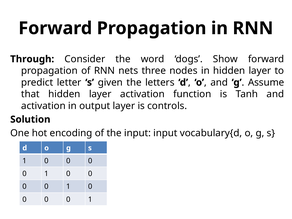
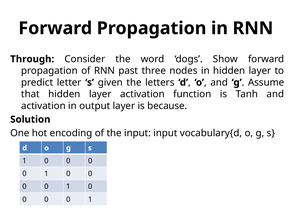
nets: nets -> past (128, 71)
controls: controls -> because (167, 106)
